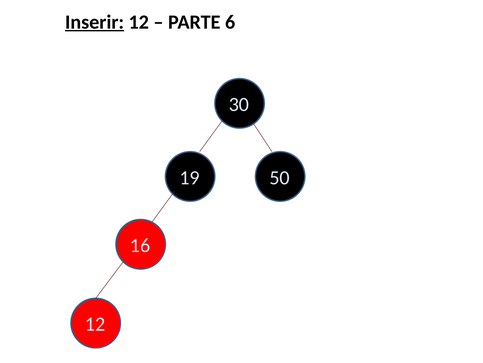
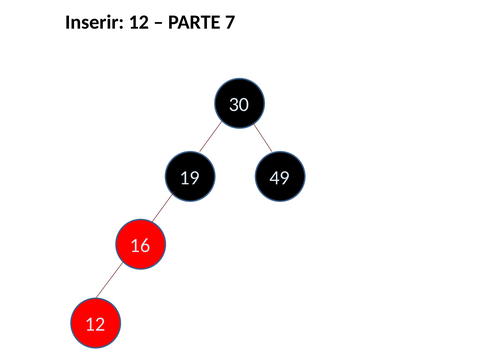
Inserir underline: present -> none (95, 22)
6: 6 -> 7 (230, 22)
50: 50 -> 49 (280, 177)
